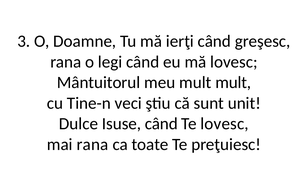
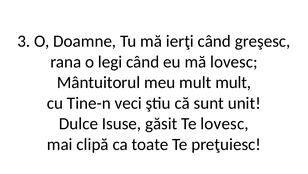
Isuse când: când -> găsit (161, 123)
mai rana: rana -> clipă (93, 144)
